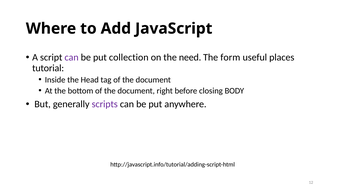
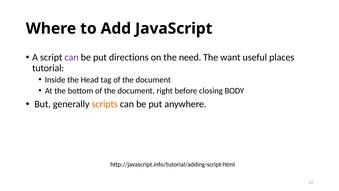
collection: collection -> directions (129, 57)
form: form -> want (230, 57)
scripts colour: purple -> orange (105, 104)
